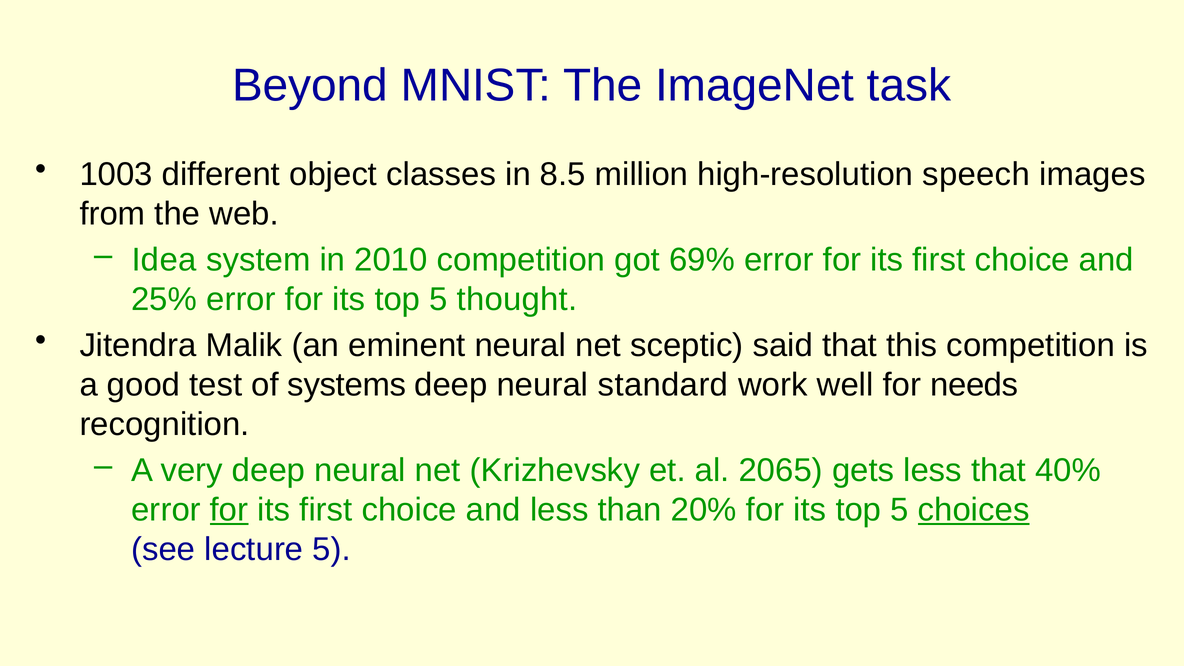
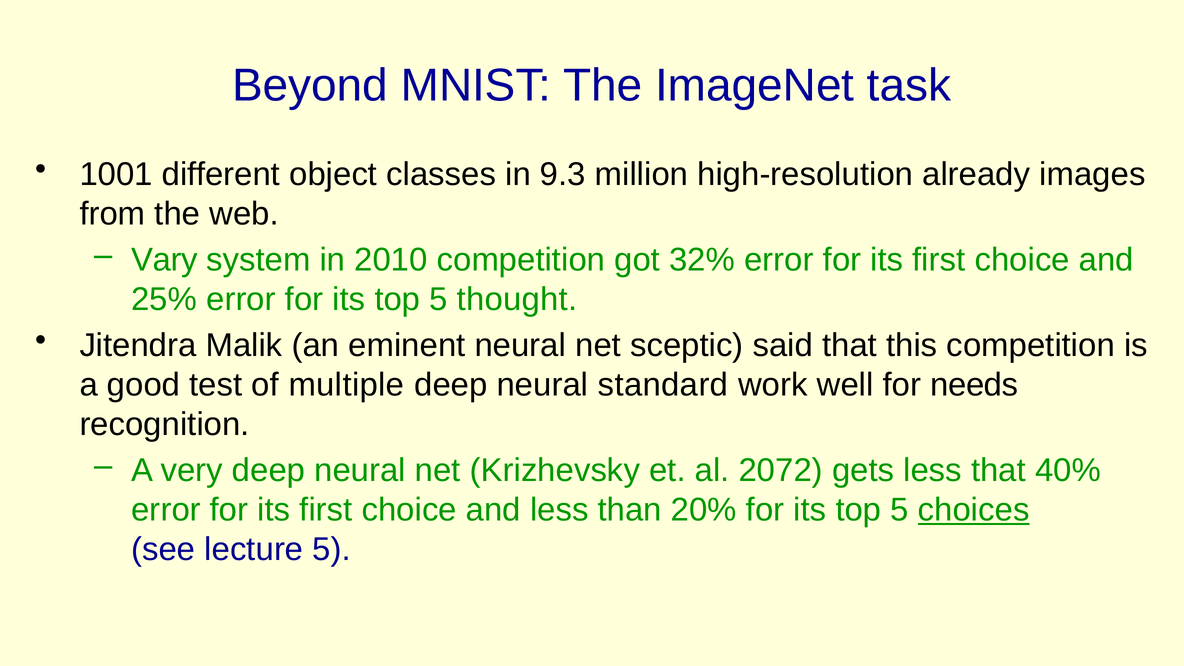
1003: 1003 -> 1001 (116, 174)
8.5: 8.5 -> 9.3 (563, 174)
speech: speech -> already (976, 174)
Idea: Idea -> Vary (164, 260)
69%: 69% -> 32% (702, 260)
systems: systems -> multiple (346, 385)
2065: 2065 -> 2072 (781, 471)
for underline: present -> none (229, 510)
